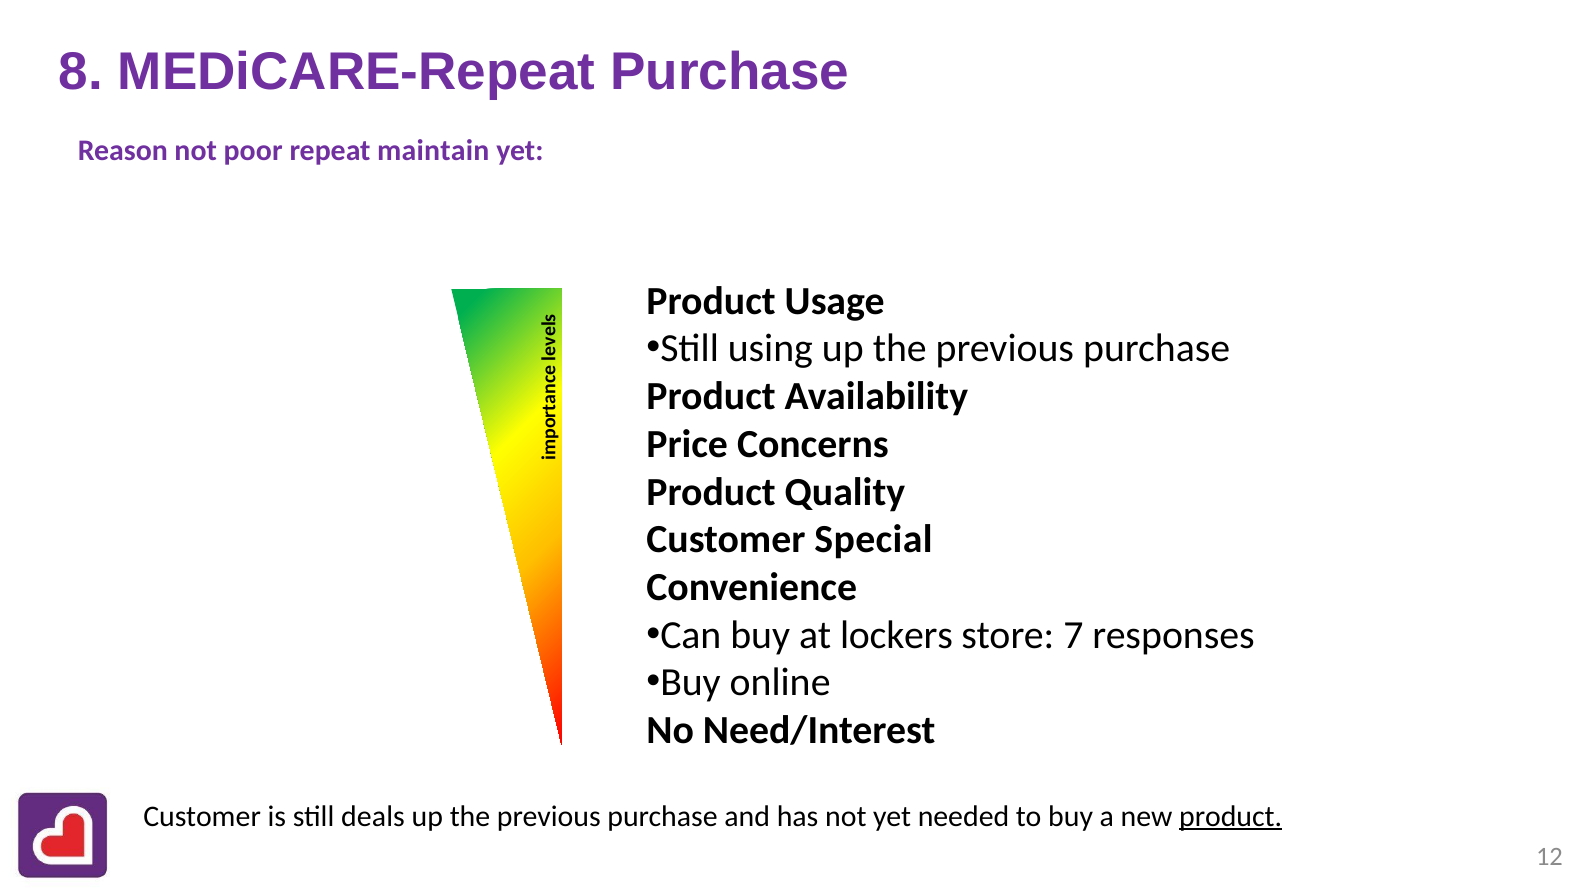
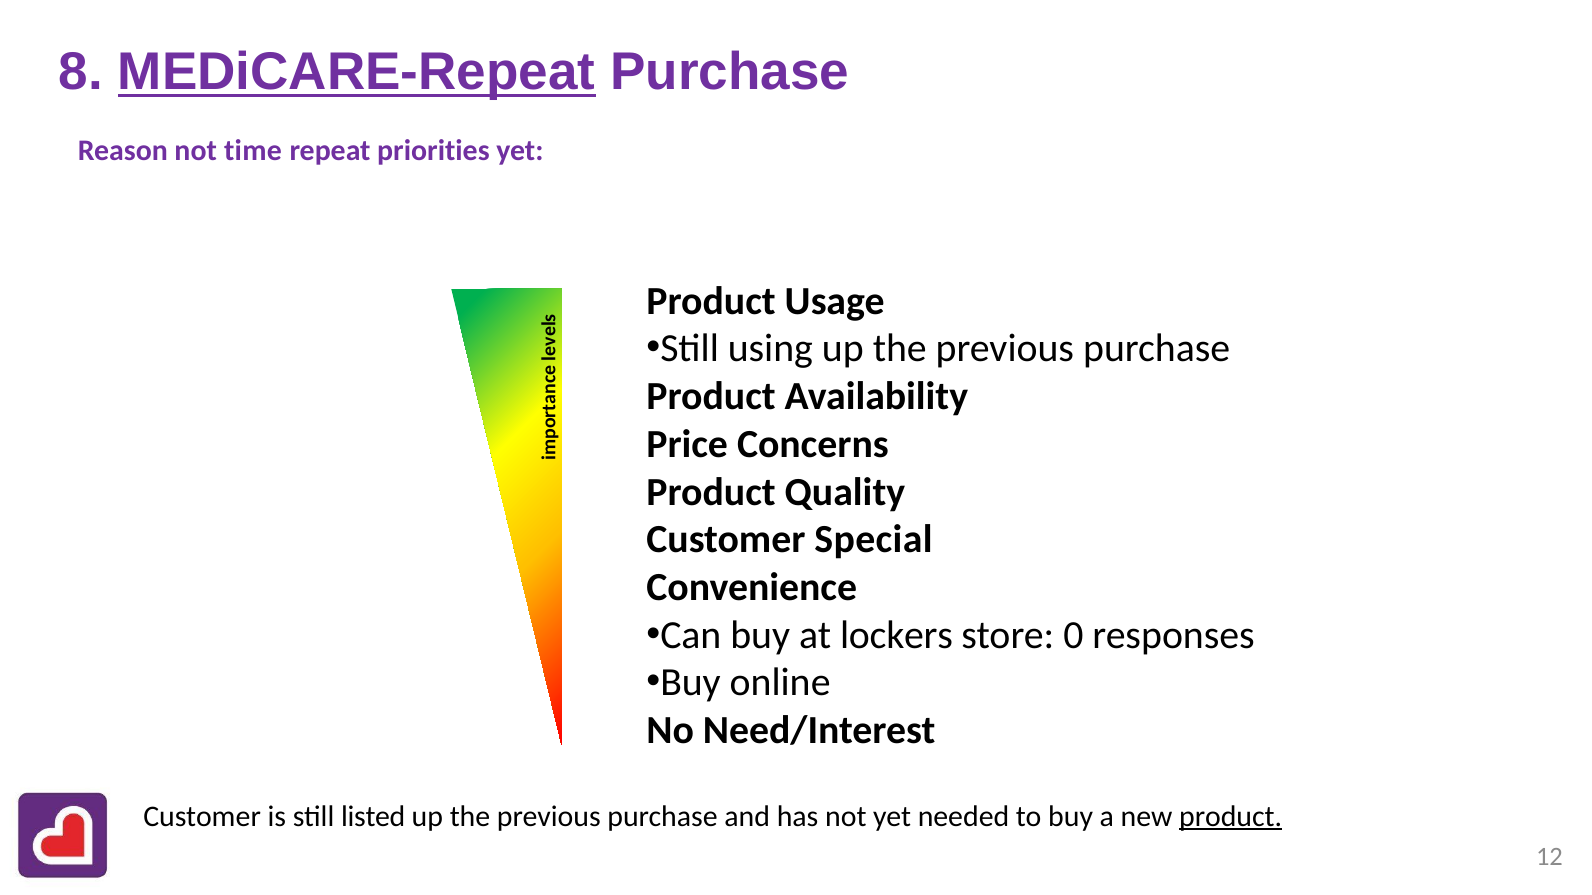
MEDiCARE-Repeat underline: none -> present (357, 73)
poor: poor -> time (253, 150)
maintain: maintain -> priorities (433, 150)
7: 7 -> 0 (1073, 635)
deals: deals -> listed (373, 817)
